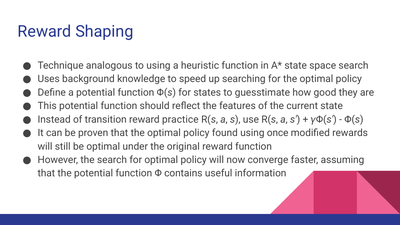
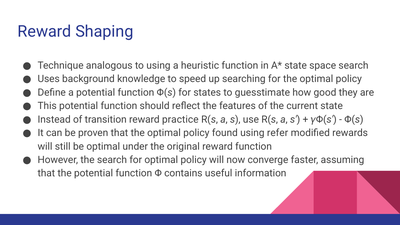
once: once -> refer (278, 133)
